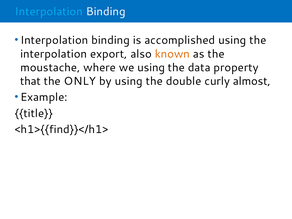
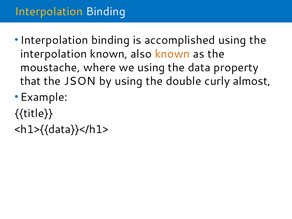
Interpolation colour: light blue -> yellow (49, 12)
interpolation export: export -> known (109, 54)
ONLY: ONLY -> JSON (80, 81)
<h1>{{find}}</h1>: <h1>{{find}}</h1> -> <h1>{{data}}</h1> (62, 129)
